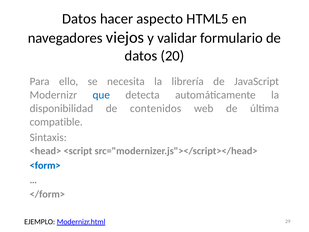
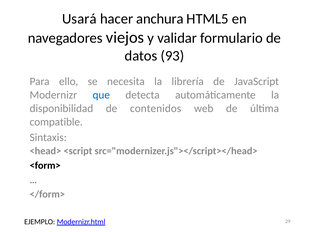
Datos: Datos -> Usará (79, 19)
aspecto: aspecto -> anchura (160, 19)
20: 20 -> 93 (172, 56)
<form> colour: blue -> black (45, 165)
